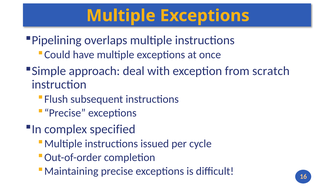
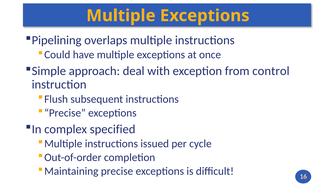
scratch: scratch -> control (271, 71)
